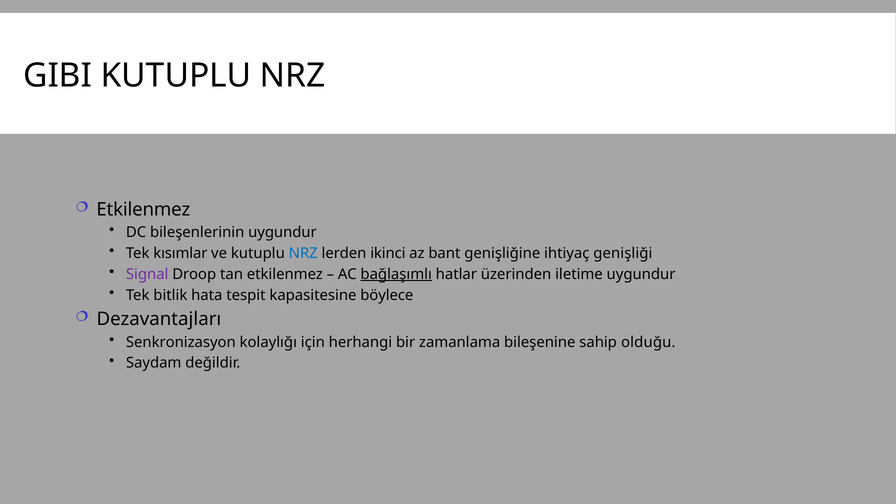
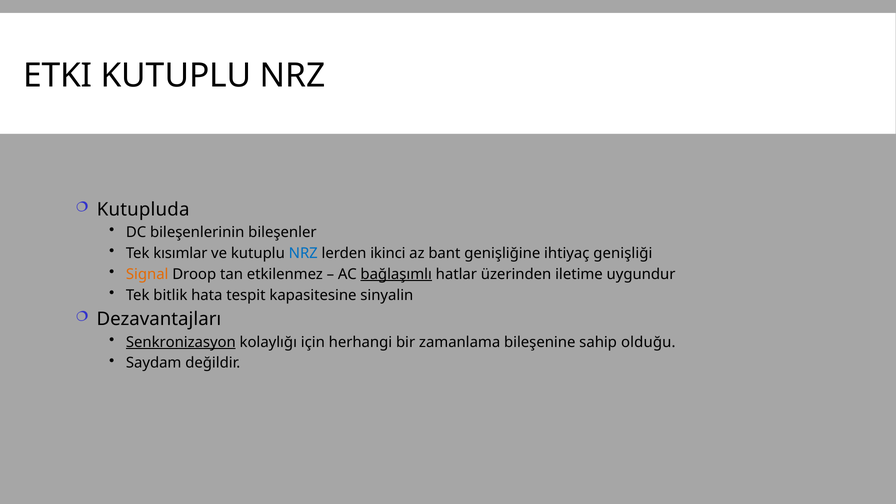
GIBI: GIBI -> ETKI (58, 75)
Etkilenmez: Etkilenmez -> Kutupluda (143, 210)
bileşenlerinin uygundur: uygundur -> bileşenler (282, 232)
Signal colour: purple -> orange (147, 274)
böylece: böylece -> sinyalin (387, 295)
Senkronizasyon underline: none -> present (181, 342)
